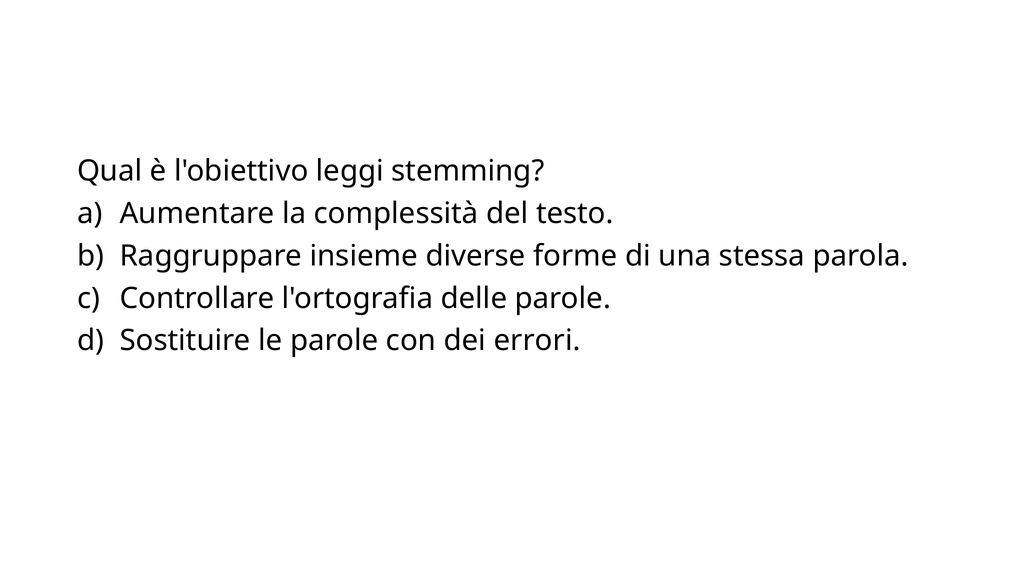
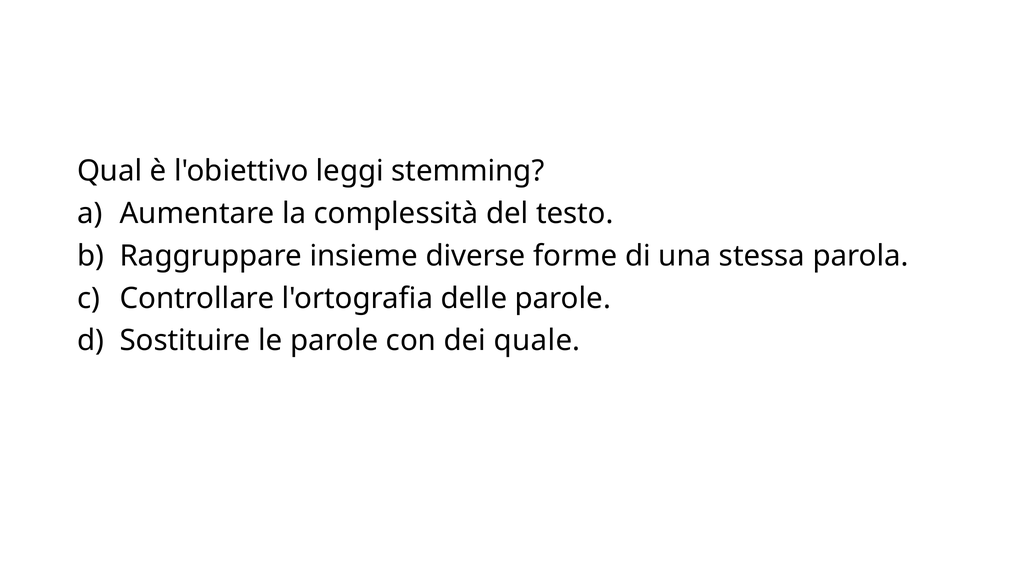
errori: errori -> quale (537, 340)
